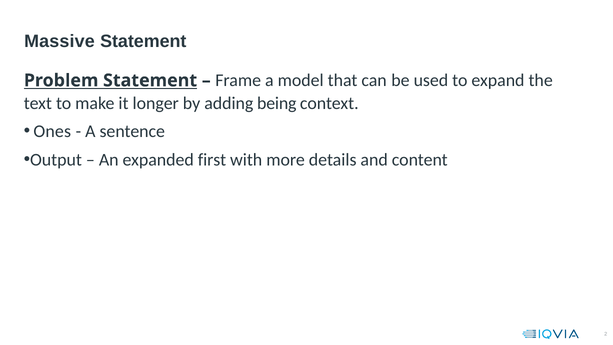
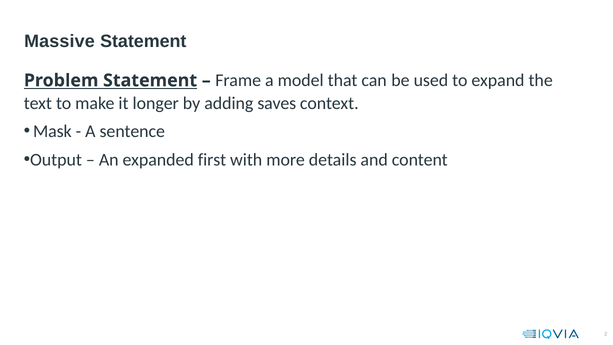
being: being -> saves (277, 103)
Ones: Ones -> Mask (52, 131)
